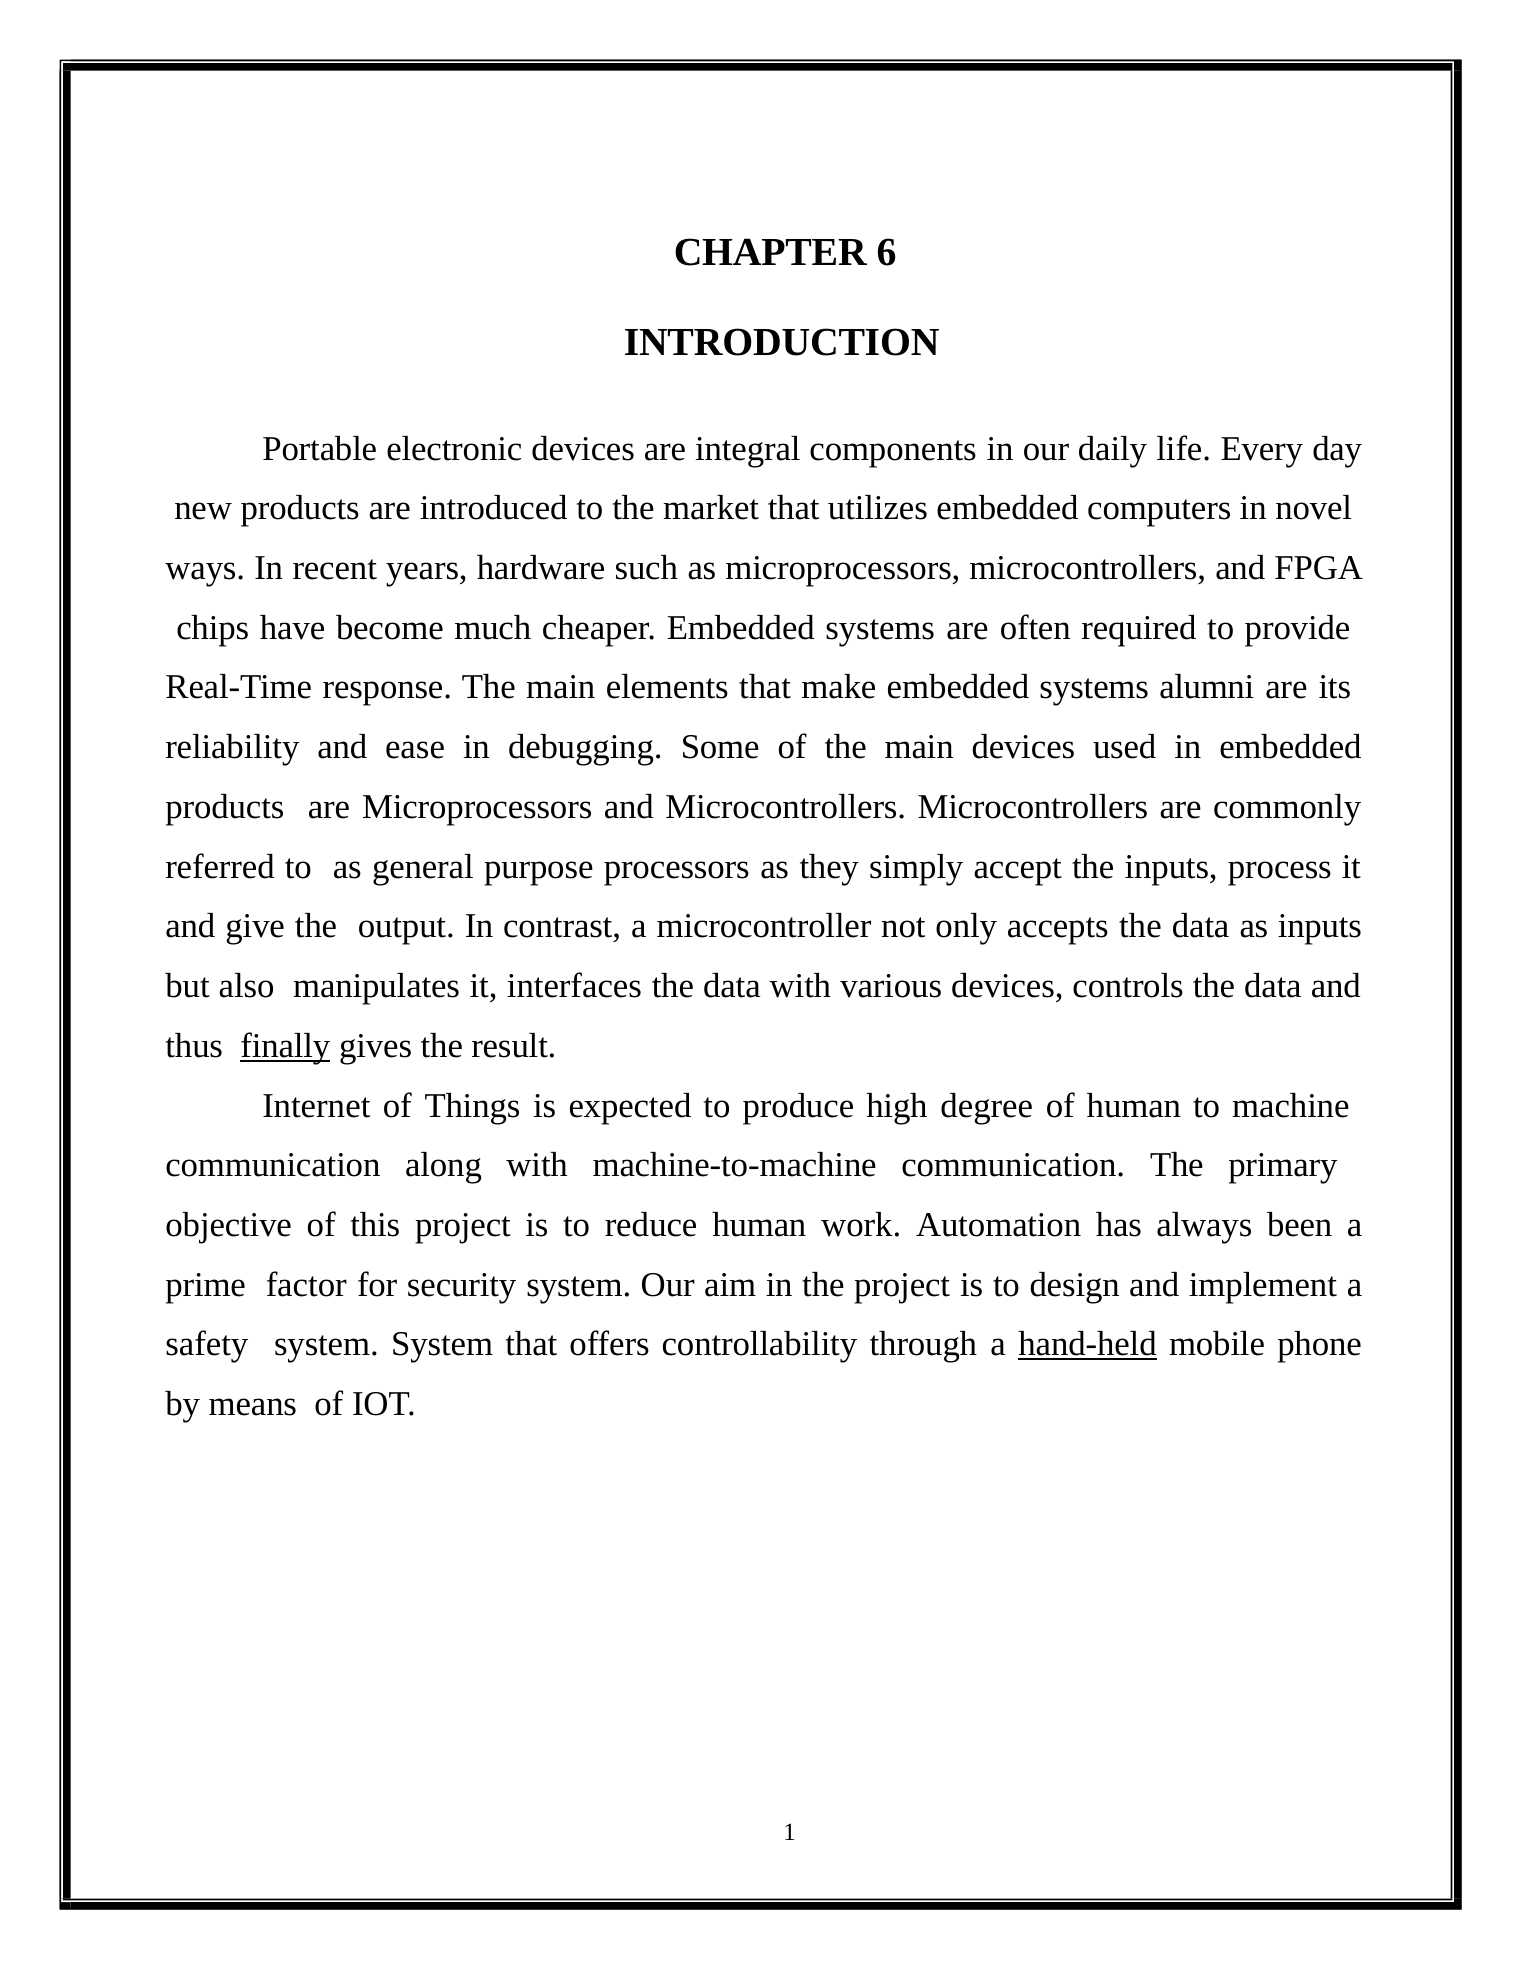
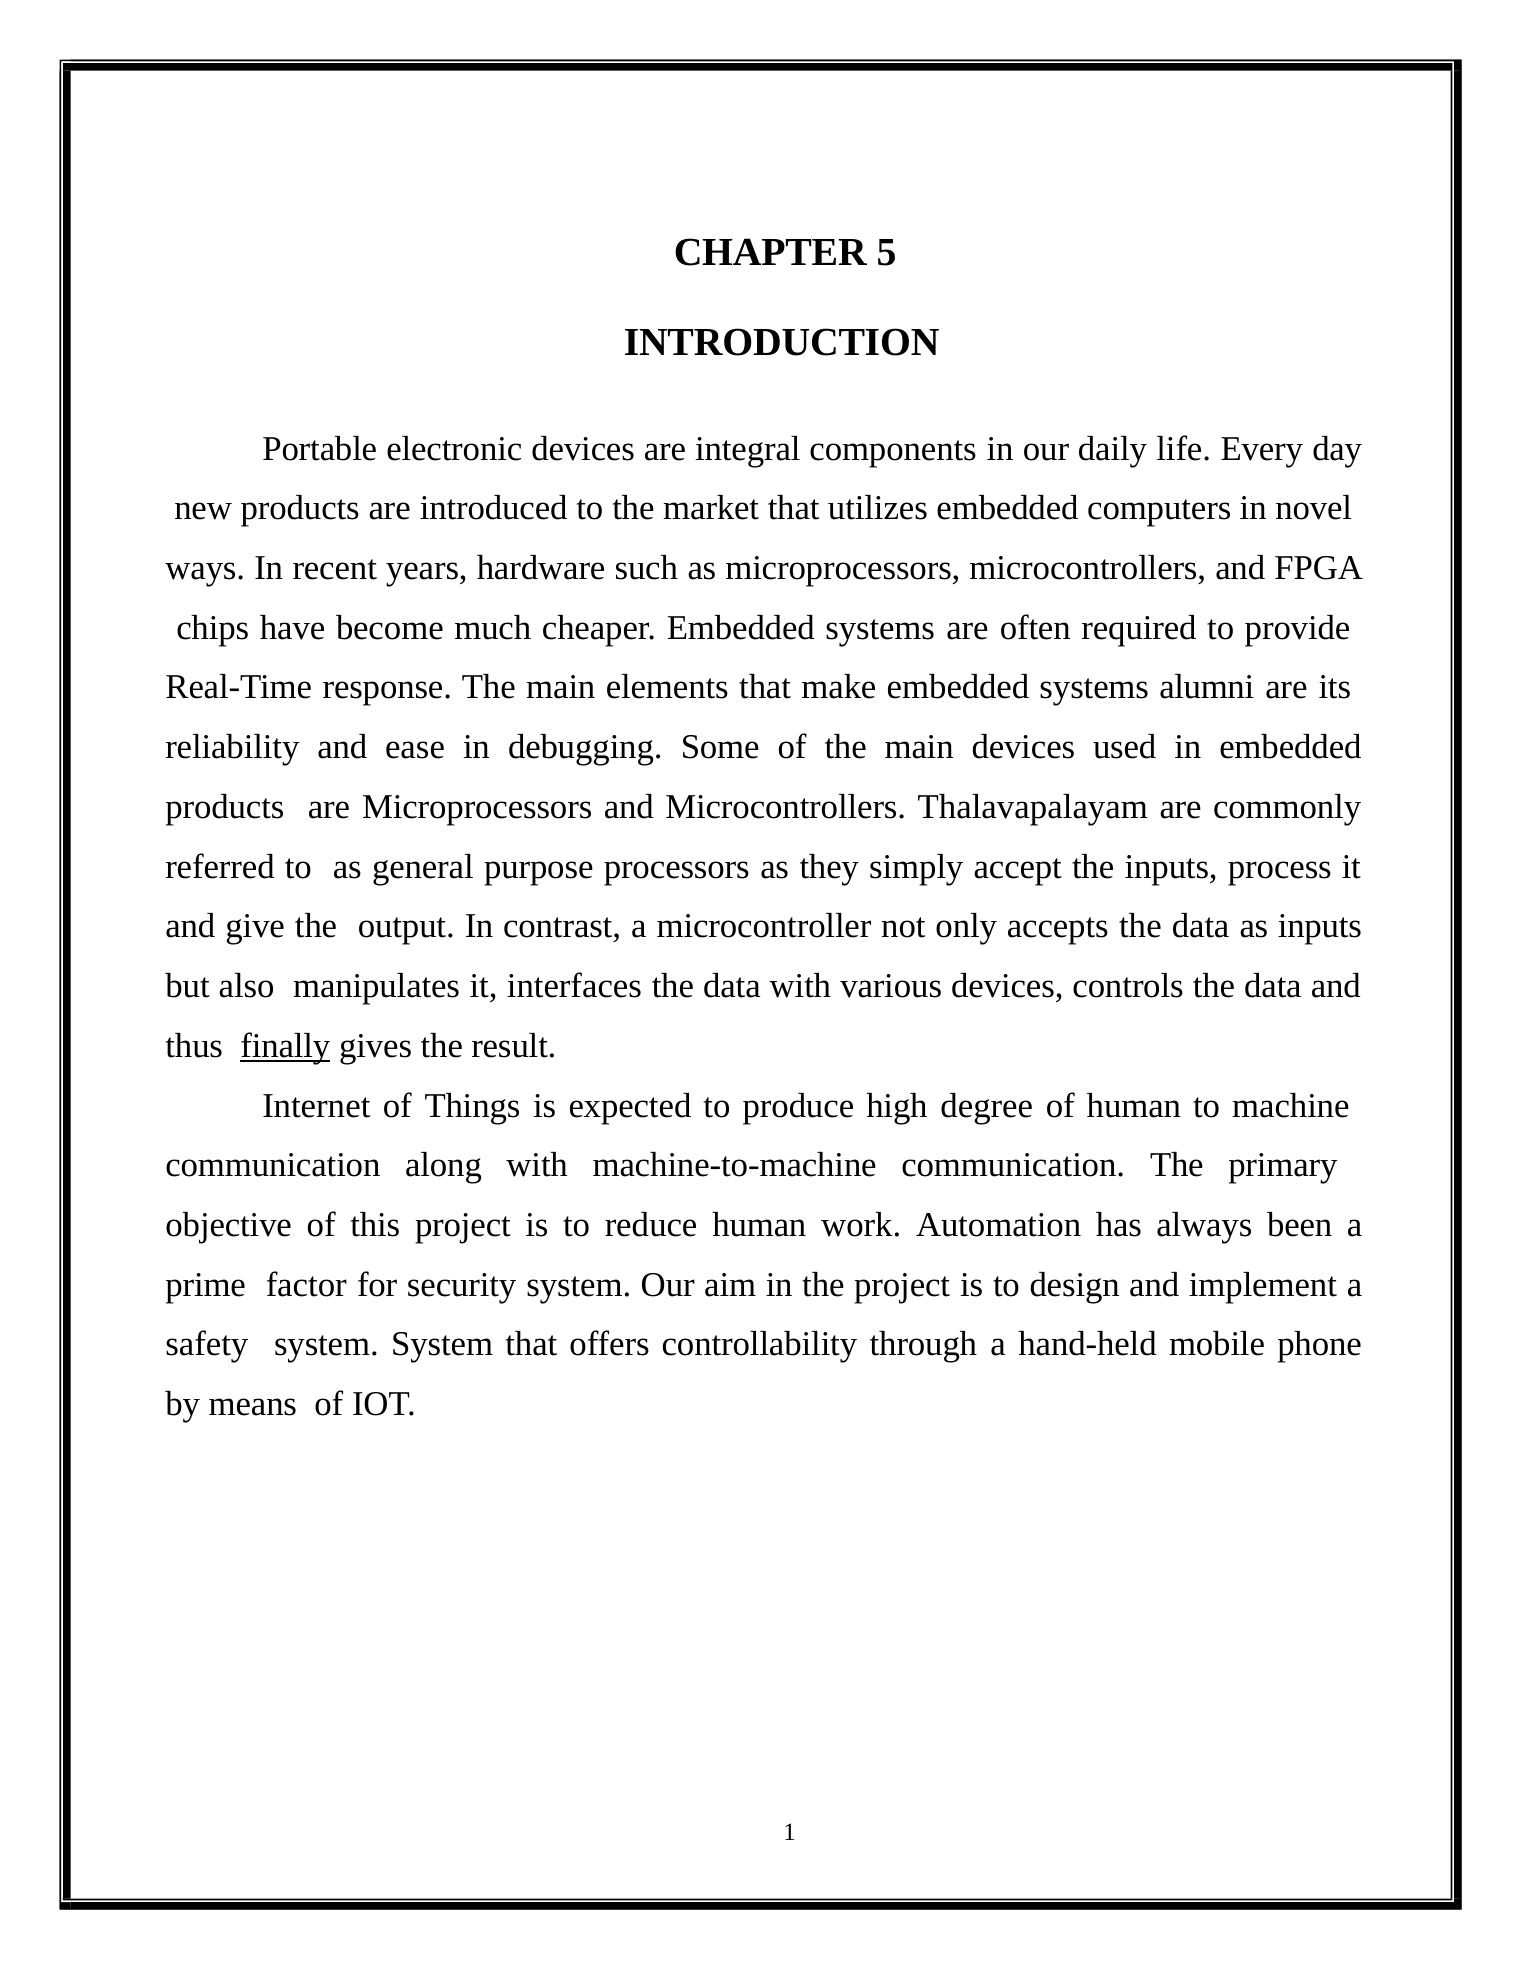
6: 6 -> 5 (887, 252)
Microcontrollers Microcontrollers: Microcontrollers -> Thalavapalayam (1033, 807)
hand-held underline: present -> none (1088, 1344)
